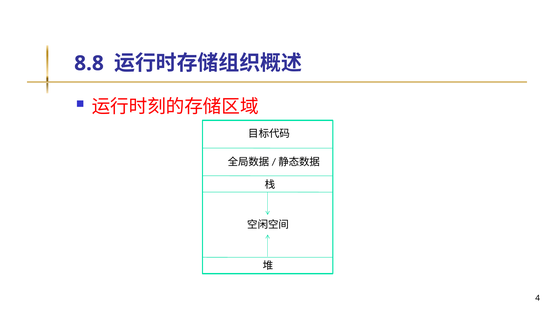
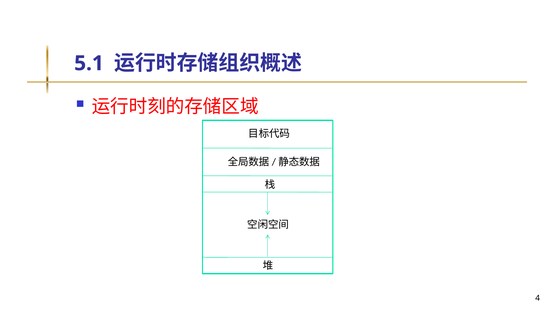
8.8: 8.8 -> 5.1 (89, 63)
